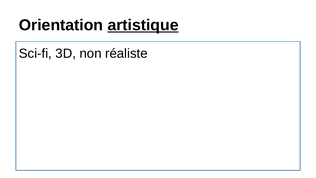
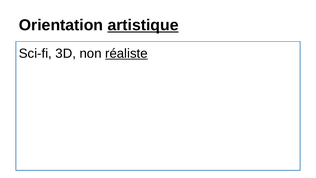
réaliste underline: none -> present (126, 53)
